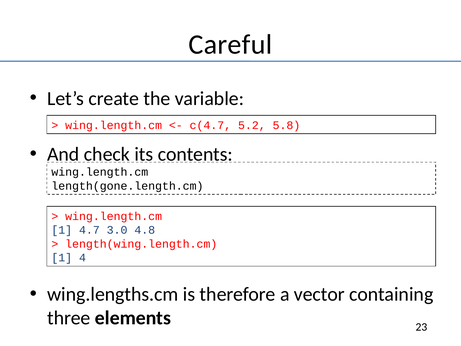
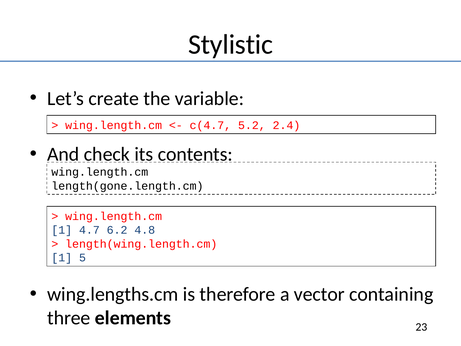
Careful: Careful -> Stylistic (231, 45)
5.8: 5.8 -> 2.4 (286, 125)
3.0: 3.0 -> 6.2 (117, 230)
4: 4 -> 5 (82, 258)
